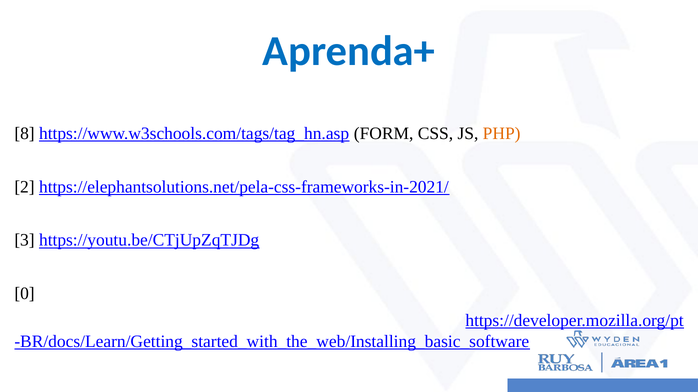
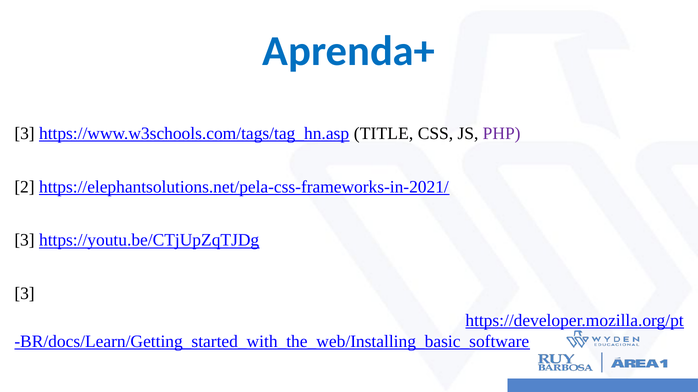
8: 8 -> 3 (25, 134)
FORM: FORM -> TITLE (384, 134)
PHP colour: orange -> purple (502, 134)
0: 0 -> 3 (25, 294)
